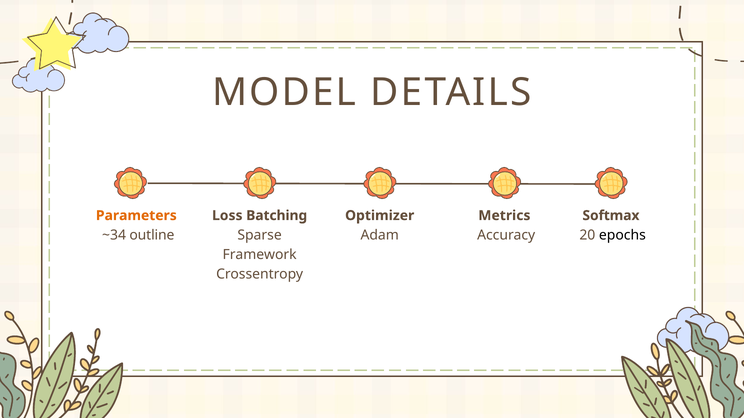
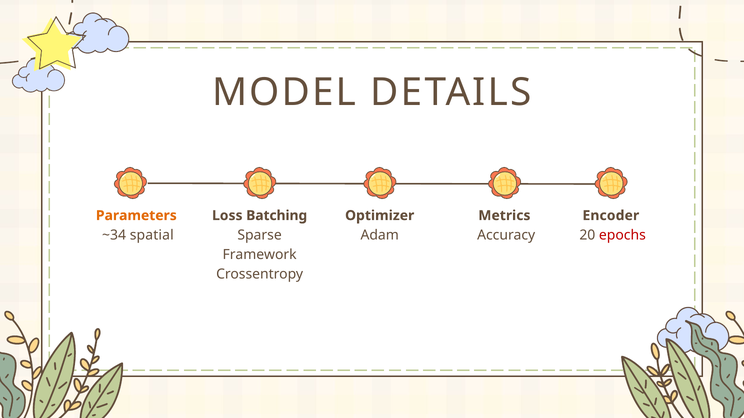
Softmax: Softmax -> Encoder (611, 216)
outline: outline -> spatial (152, 235)
epochs colour: black -> red (622, 235)
